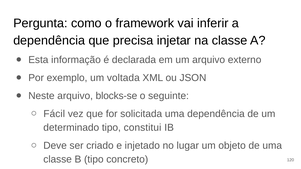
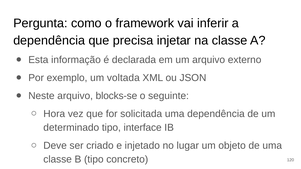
Fácil: Fácil -> Hora (54, 114)
constitui: constitui -> interface (143, 128)
